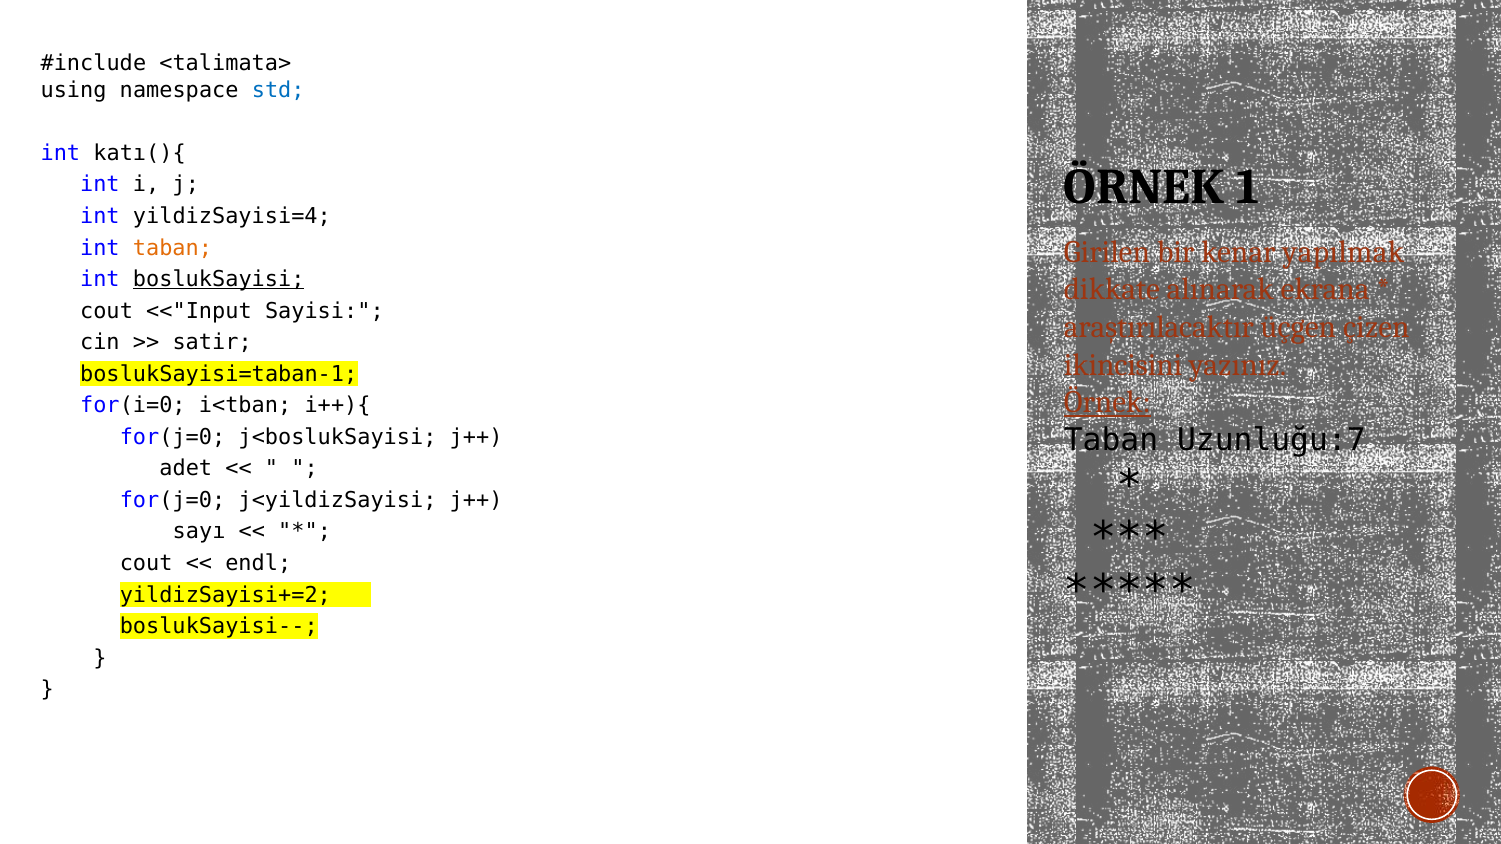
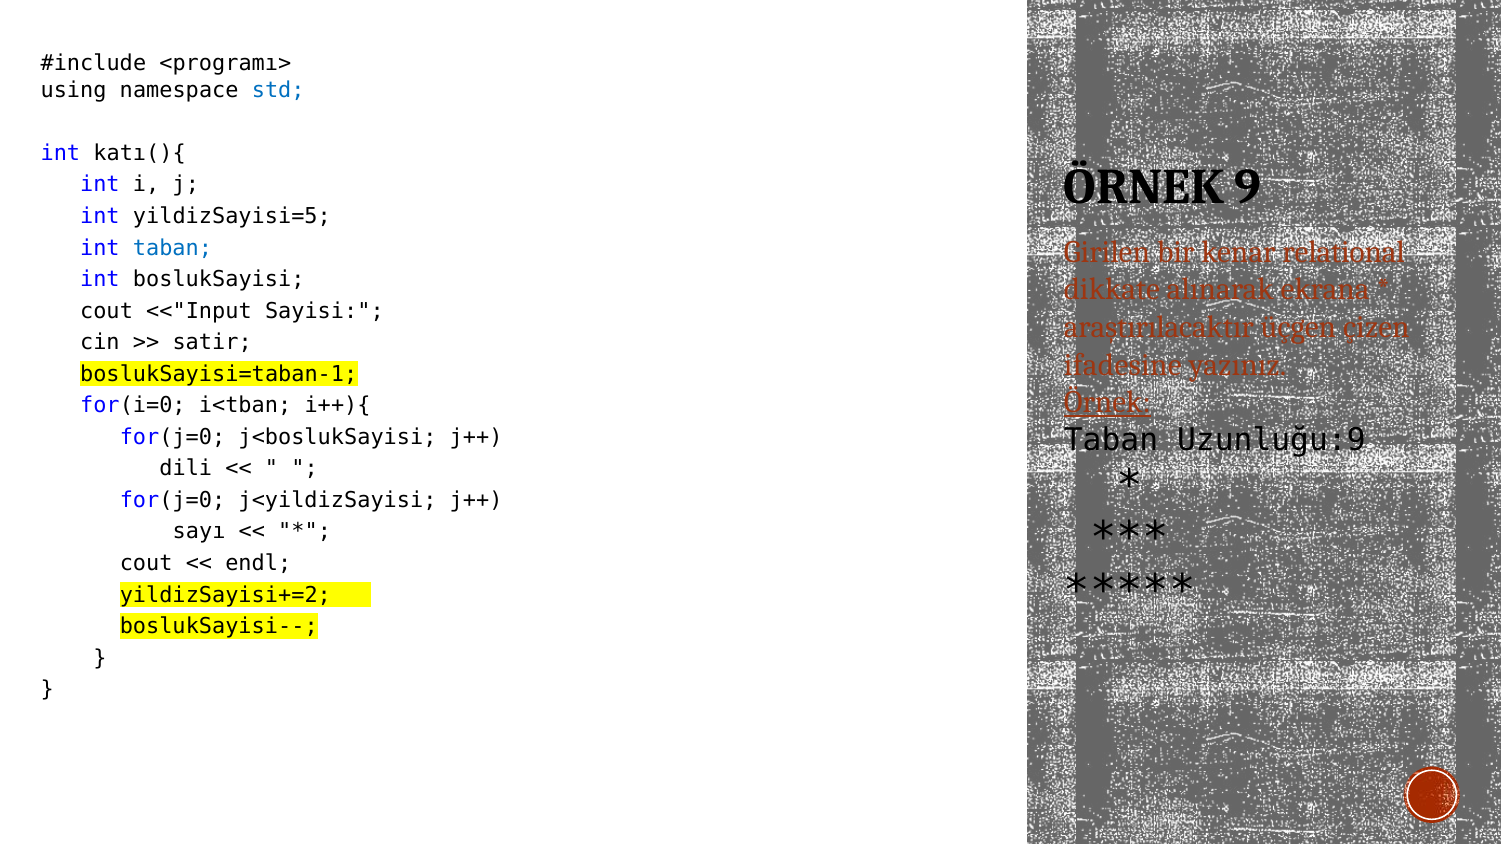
<talimata>: <talimata> -> <programı> (225, 64)
1: 1 -> 9 (1248, 187)
yildizSayisi=4: yildizSayisi=4 -> yildizSayisi=5 (232, 216)
taban colour: orange -> blue (172, 248)
yapılmak: yapılmak -> relational (1344, 252)
boslukSayisi underline: present -> none (219, 279)
ikincisini: ikincisini -> ifadesine (1123, 365)
Uzunluğu:7: Uzunluğu:7 -> Uzunluğu:9 (1271, 440)
adet: adet -> dili (186, 469)
